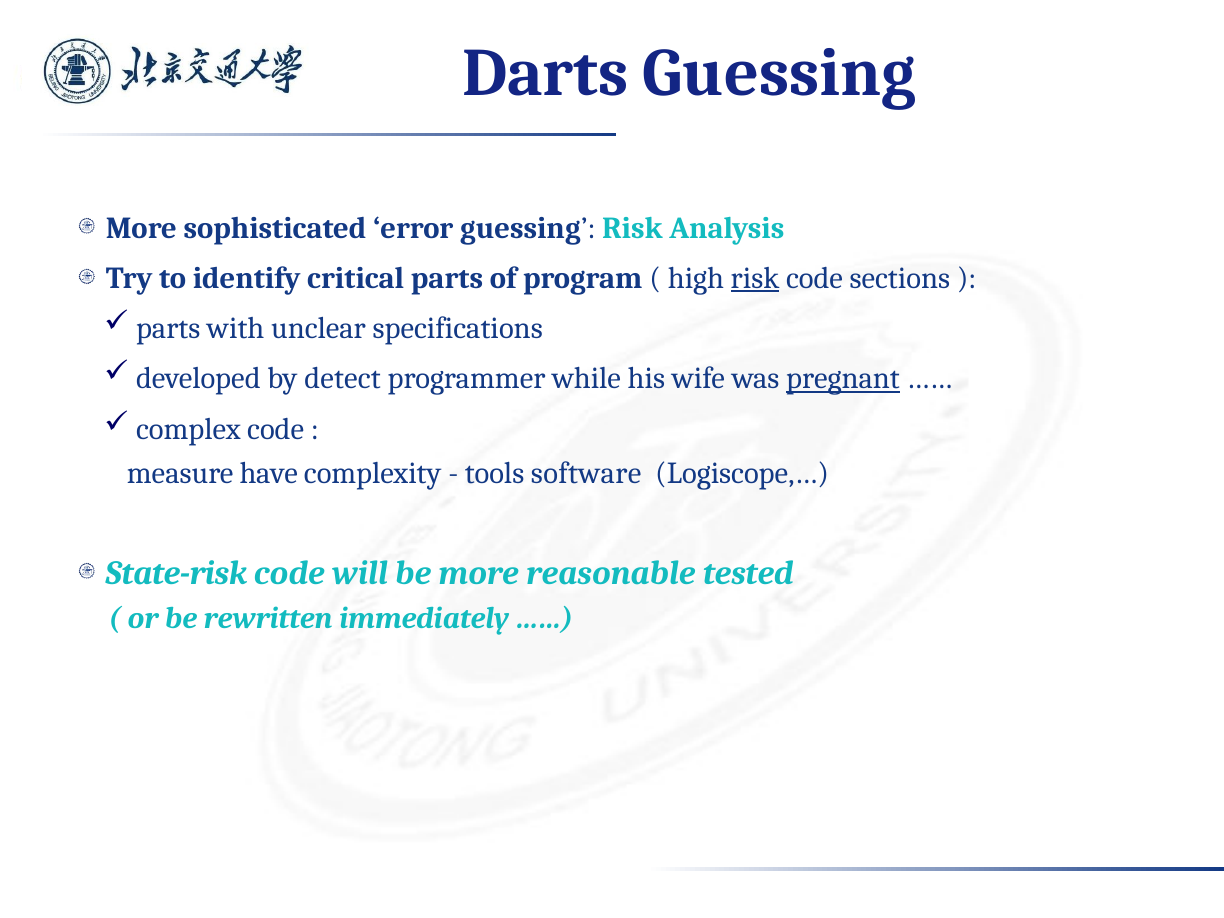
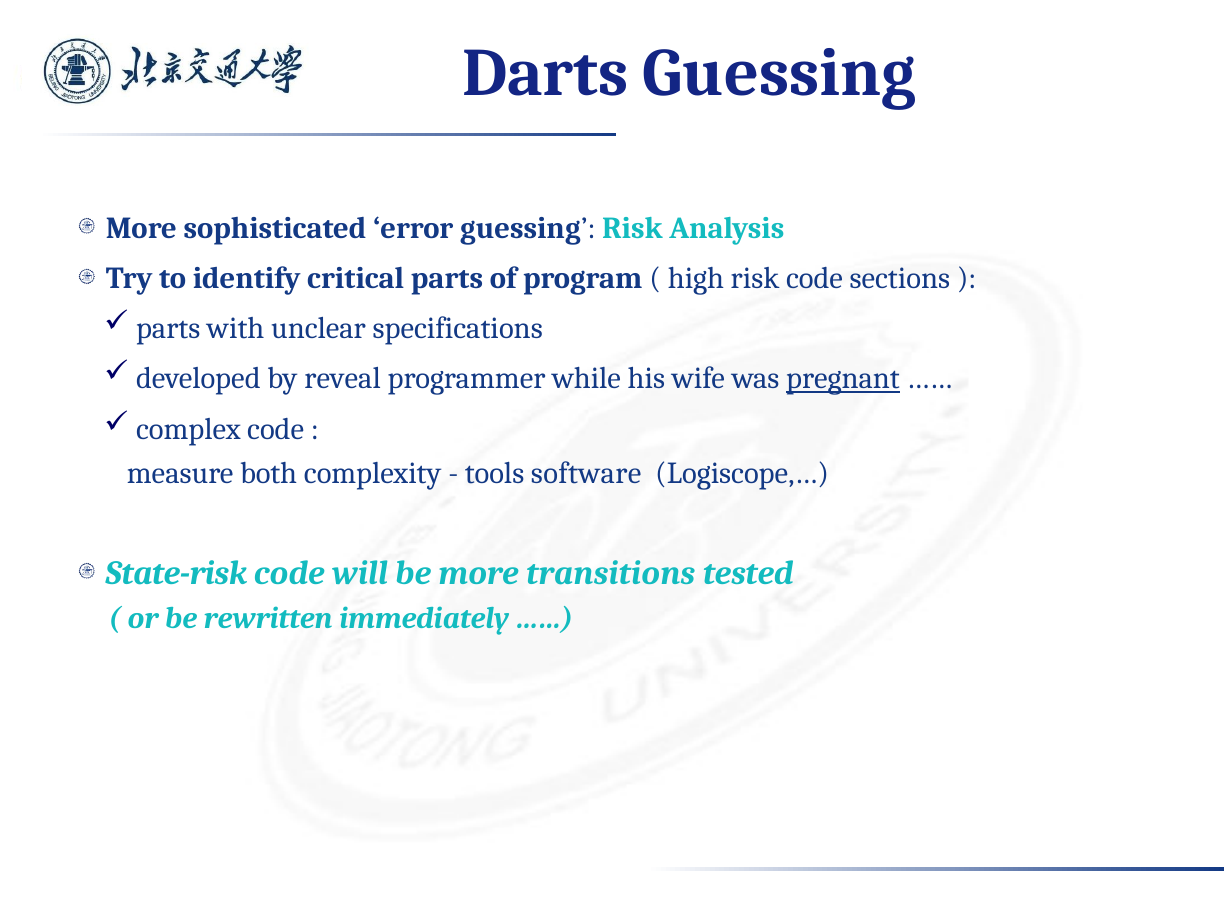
risk underline: present -> none (755, 278)
detect: detect -> reveal (343, 379)
have: have -> both (269, 473)
reasonable: reasonable -> transitions (611, 573)
